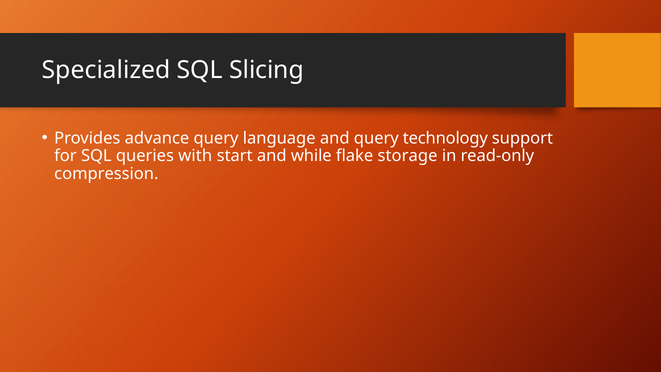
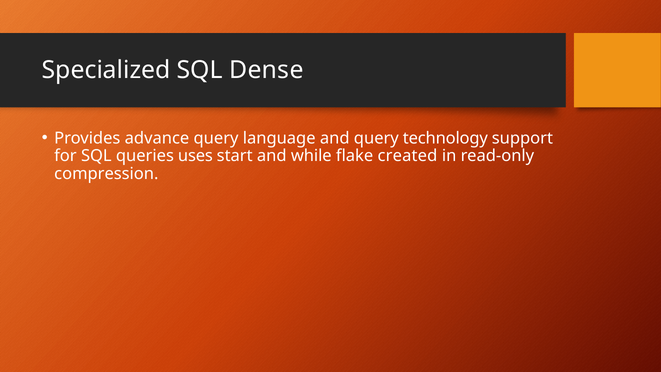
Slicing: Slicing -> Dense (266, 70)
with: with -> uses (195, 156)
storage: storage -> created (407, 156)
